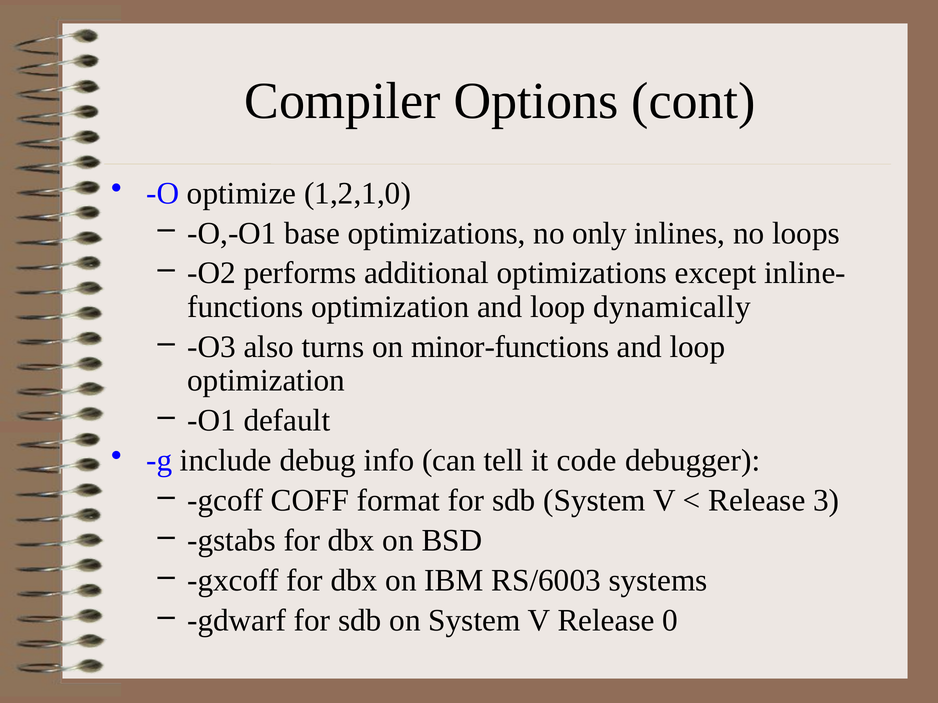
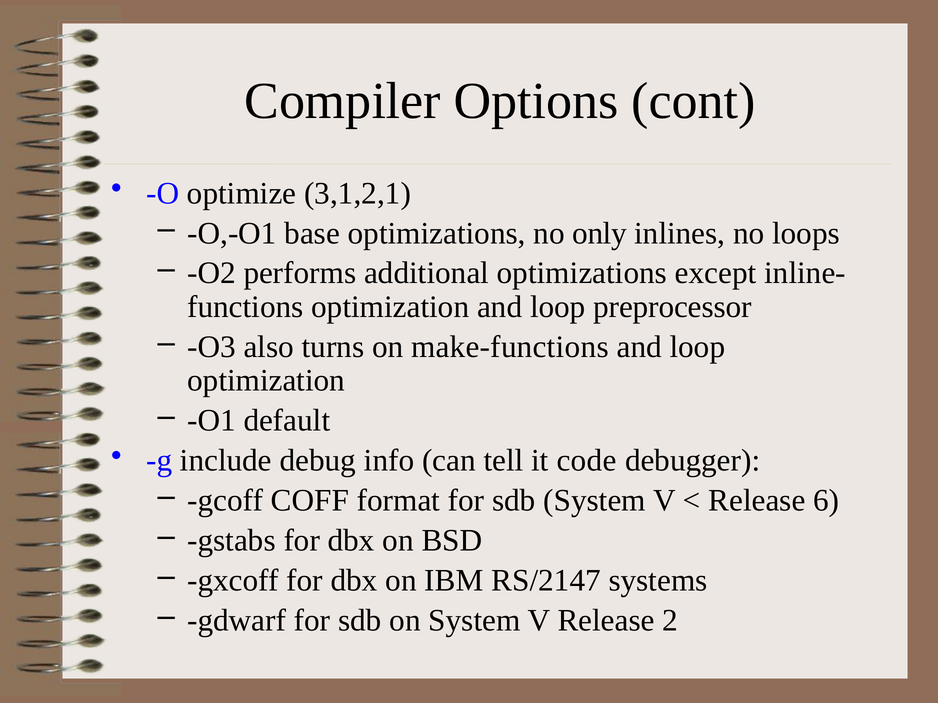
1,2,1,0: 1,2,1,0 -> 3,1,2,1 (357, 193)
dynamically: dynamically -> preprocessor (672, 307)
minor-functions: minor-functions -> make-functions (510, 347)
3: 3 -> 6 (826, 501)
RS/6003: RS/6003 -> RS/2147 (546, 581)
0: 0 -> 2 (670, 621)
